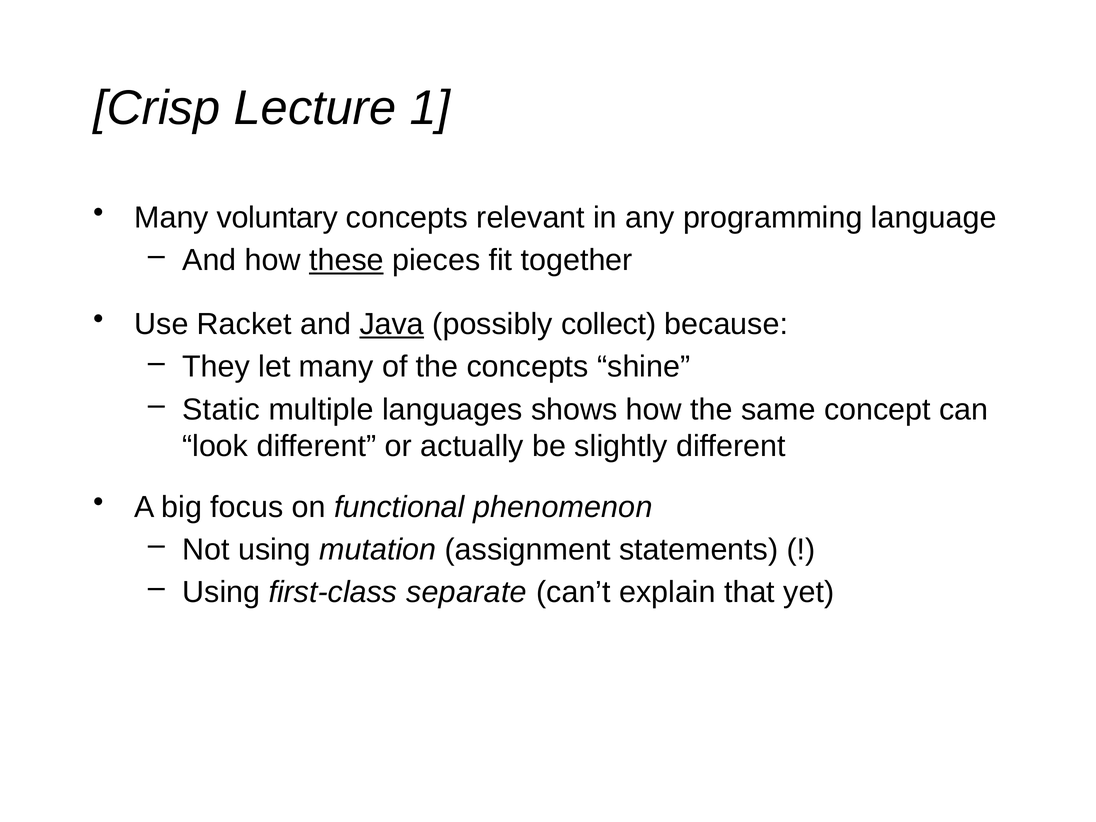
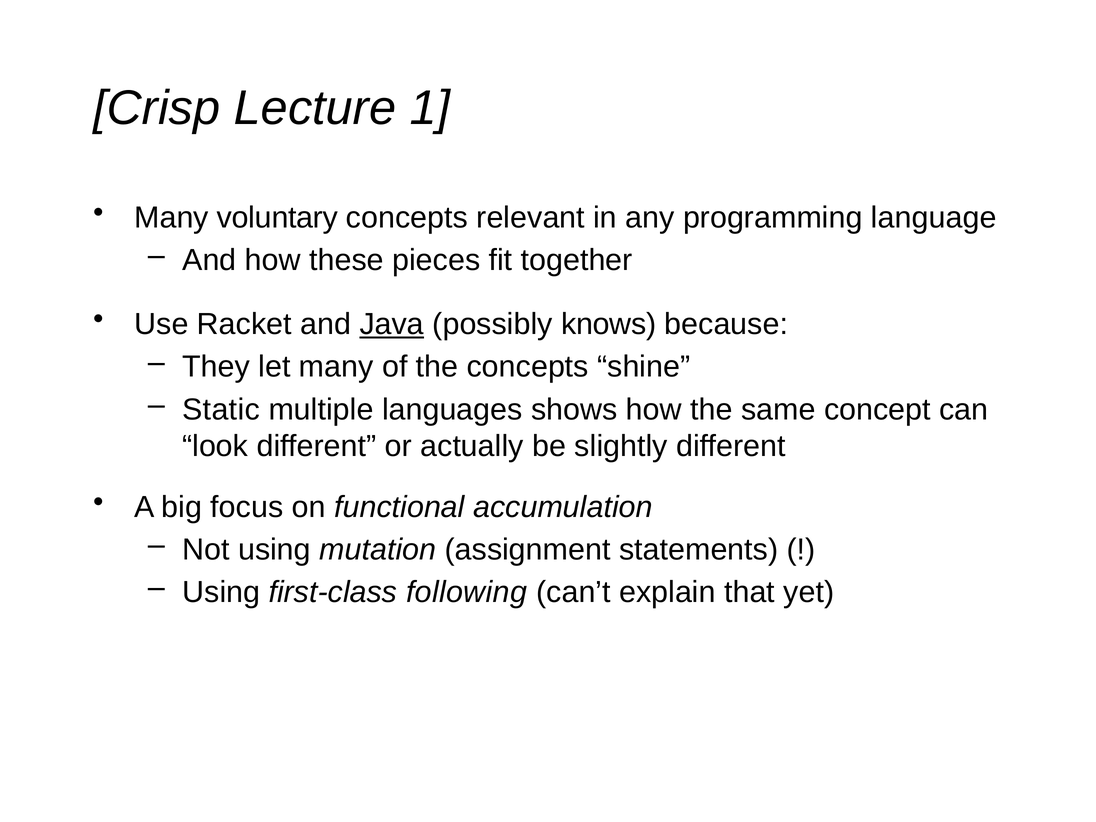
these underline: present -> none (346, 260)
collect: collect -> knows (609, 324)
phenomenon: phenomenon -> accumulation (563, 507)
separate: separate -> following (467, 592)
